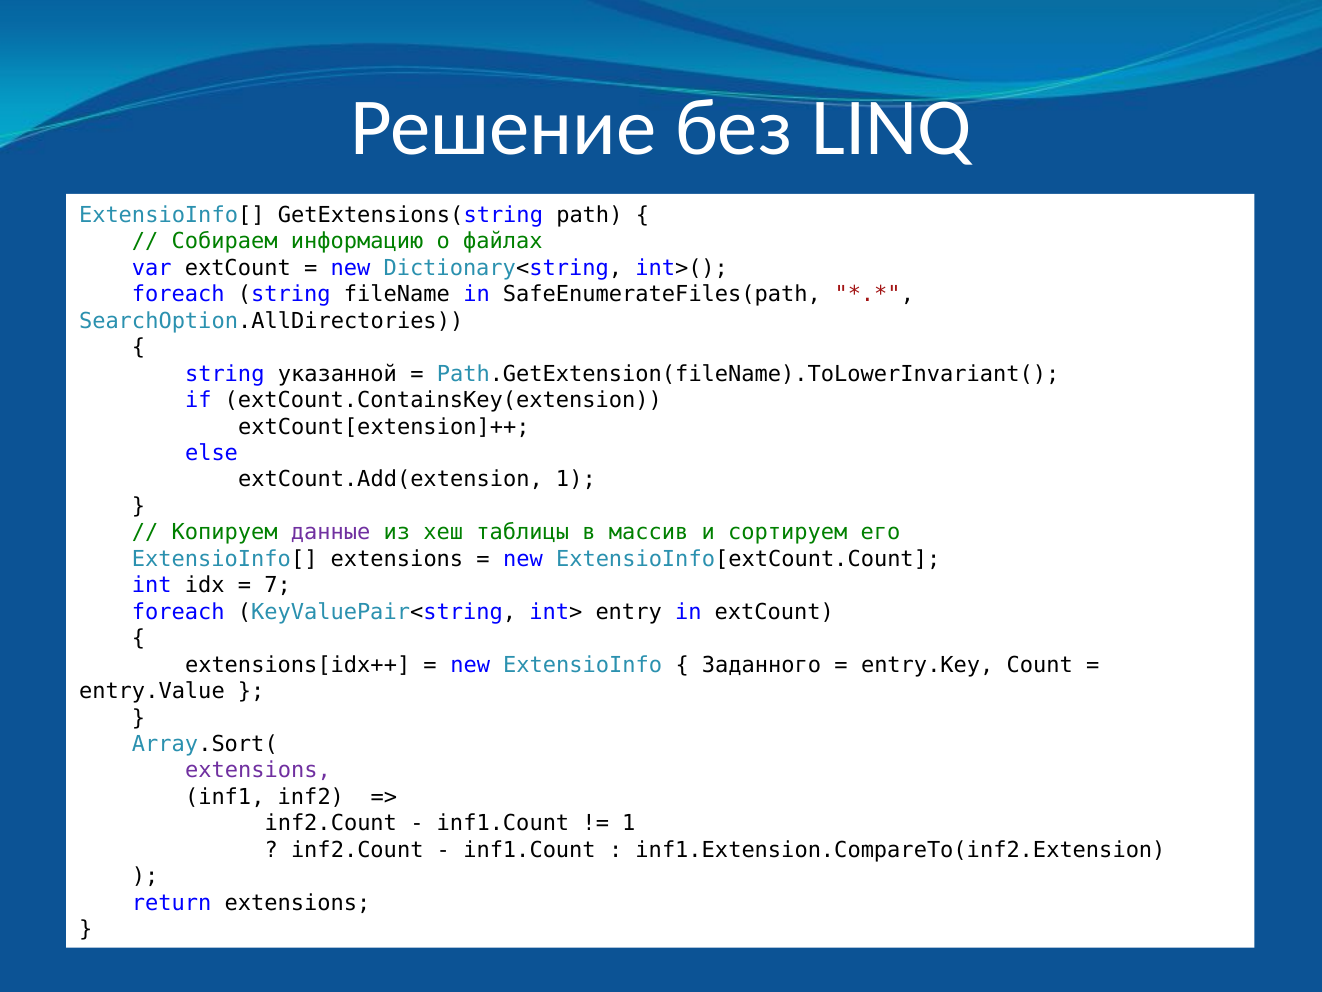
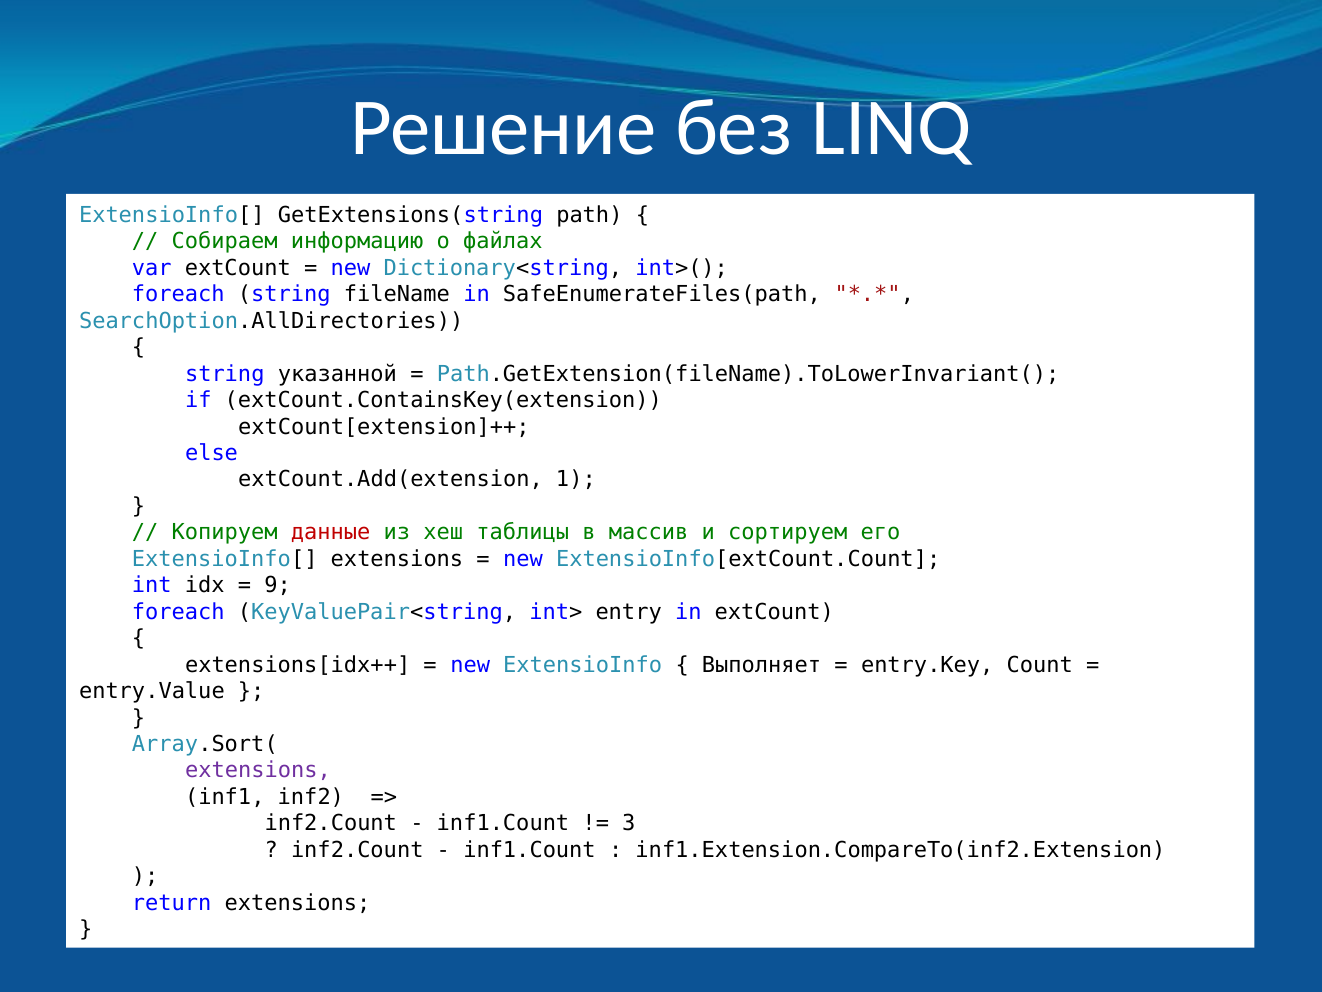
данные colour: purple -> red (331, 532)
7: 7 -> 9 (278, 585)
Заданного: Заданного -> Выполняет (762, 665)
1: 1 -> 3 (629, 823)
